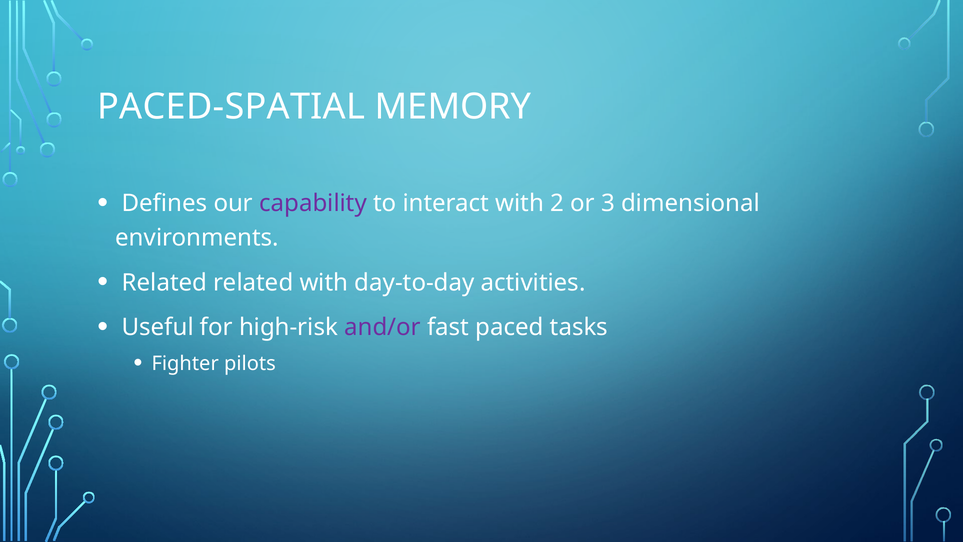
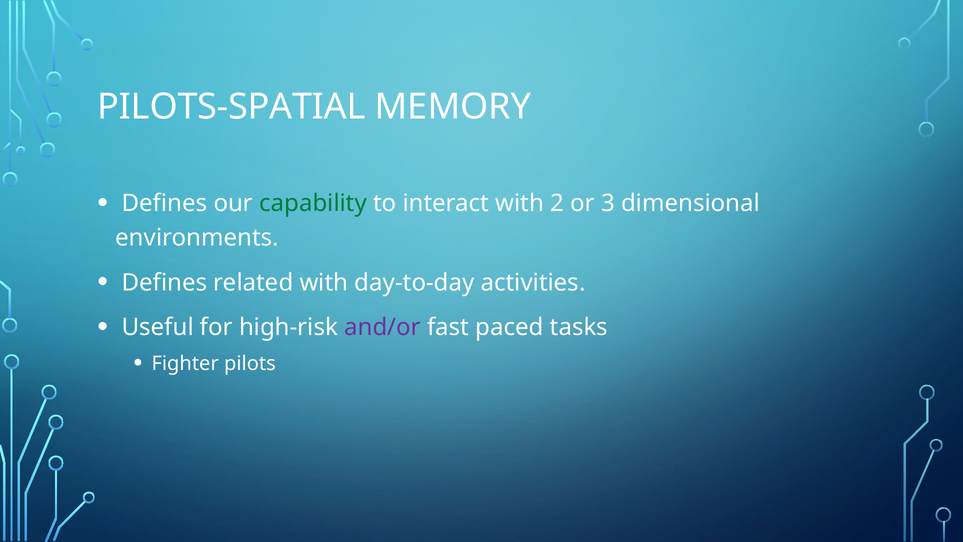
PACED-SPATIAL: PACED-SPATIAL -> PILOTS-SPATIAL (232, 107)
capability colour: purple -> green (313, 203)
Related: Related -> Defines (164, 283)
